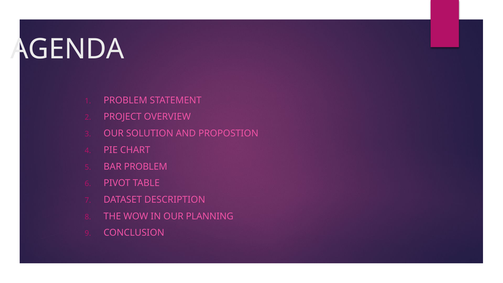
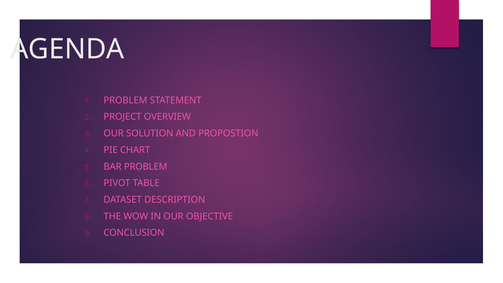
PLANNING: PLANNING -> OBJECTIVE (210, 216)
